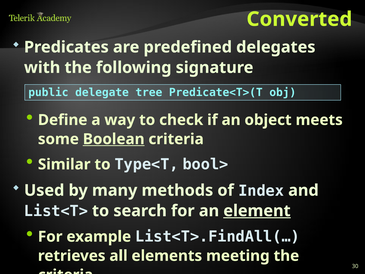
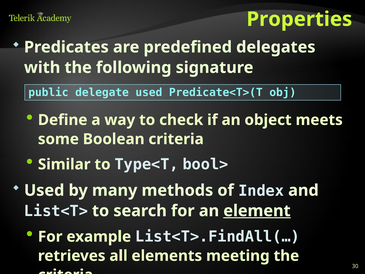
Converted: Converted -> Properties (299, 19)
delegate tree: tree -> used (149, 92)
Boolean underline: present -> none (114, 139)
